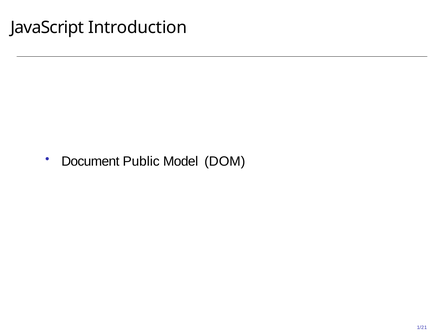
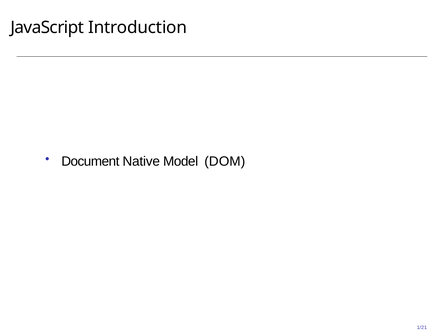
Public: Public -> Native (141, 161)
